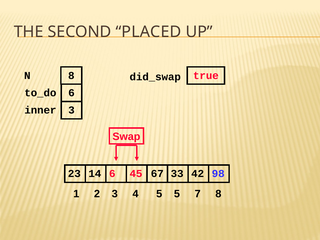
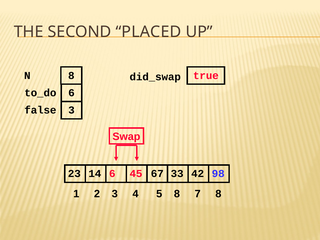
inner: inner -> false (40, 110)
5 5: 5 -> 8 (177, 194)
